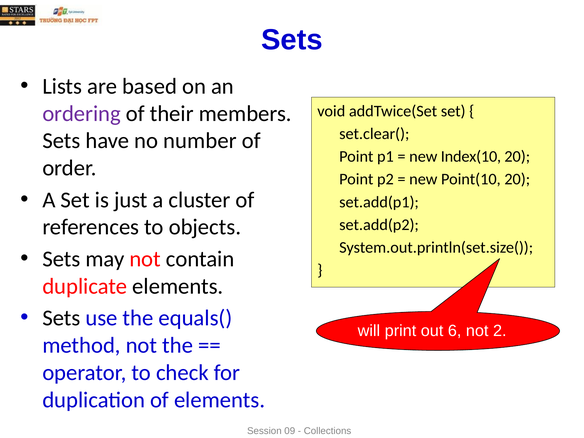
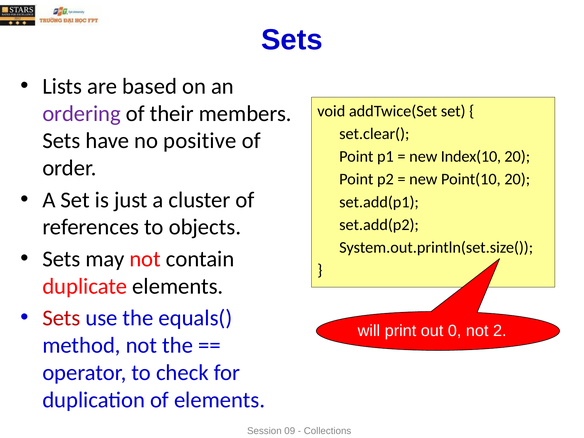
number: number -> positive (200, 141)
Sets colour: black -> red (61, 318)
6: 6 -> 0 (455, 331)
